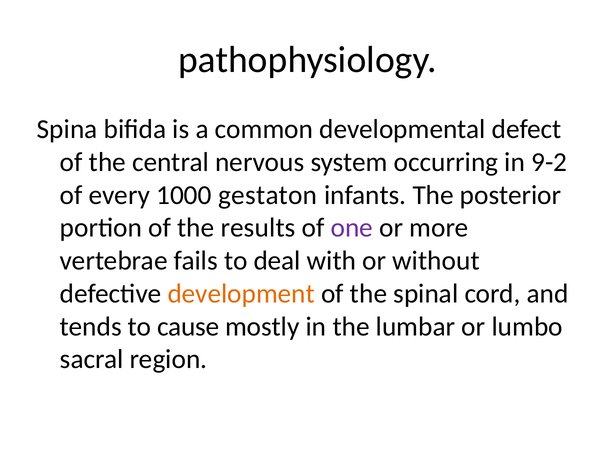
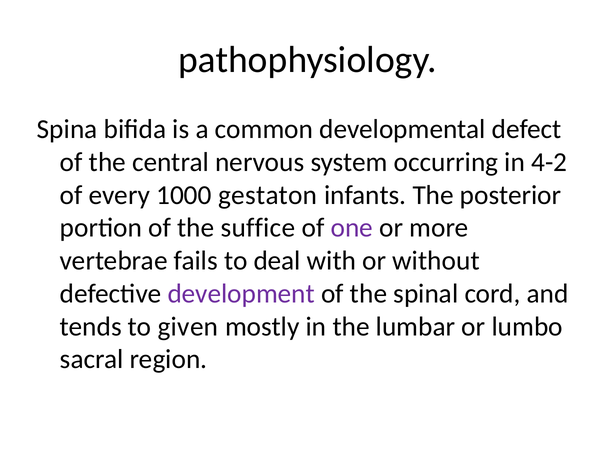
9-2: 9-2 -> 4-2 (549, 162)
results: results -> suffice (258, 228)
development colour: orange -> purple (241, 293)
cause: cause -> given (188, 326)
